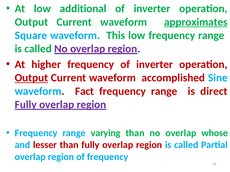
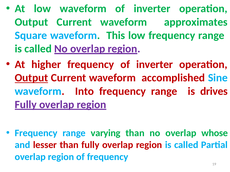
low additional: additional -> waveform (83, 9)
approximates underline: present -> none (196, 22)
Fact: Fact -> Into (85, 91)
direct: direct -> drives (214, 91)
